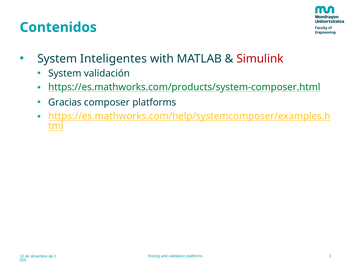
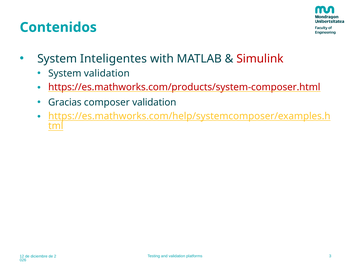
System validación: validación -> validation (107, 73)
https://es.mathworks.com/products/system-composer.html colour: green -> red (184, 87)
composer platforms: platforms -> validation (154, 102)
